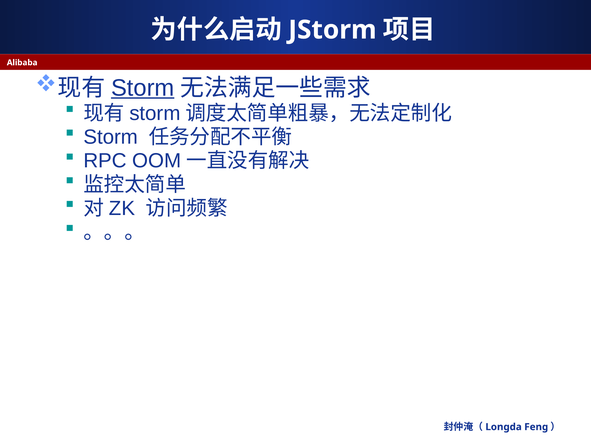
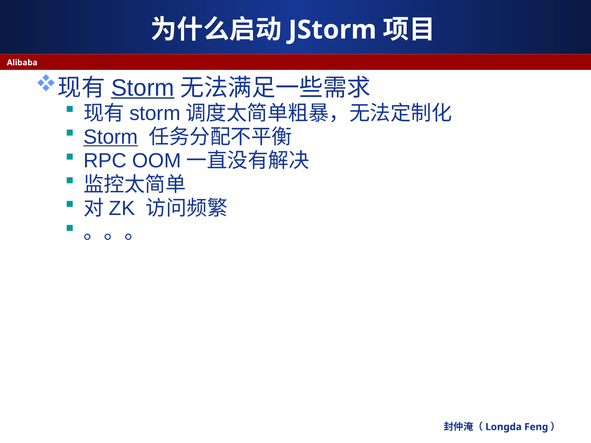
Storm underline: none -> present (111, 137)
